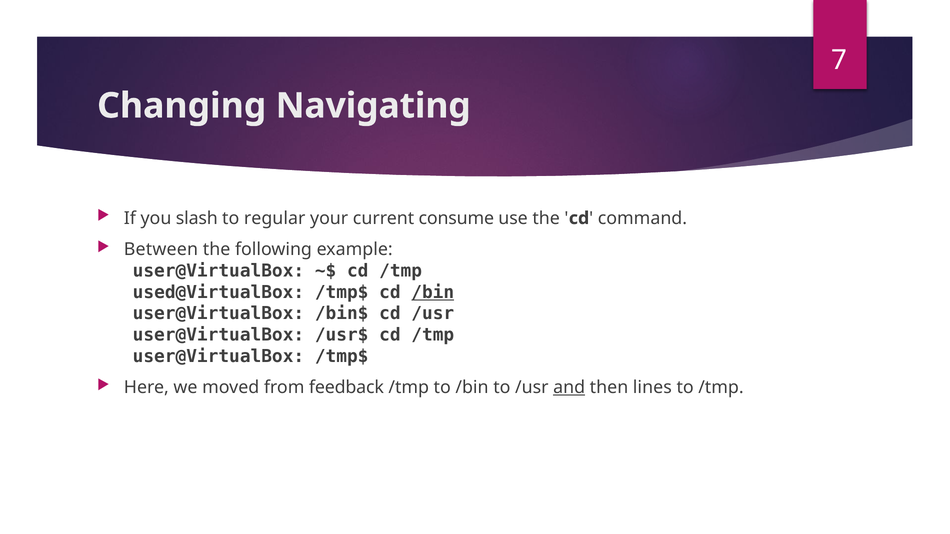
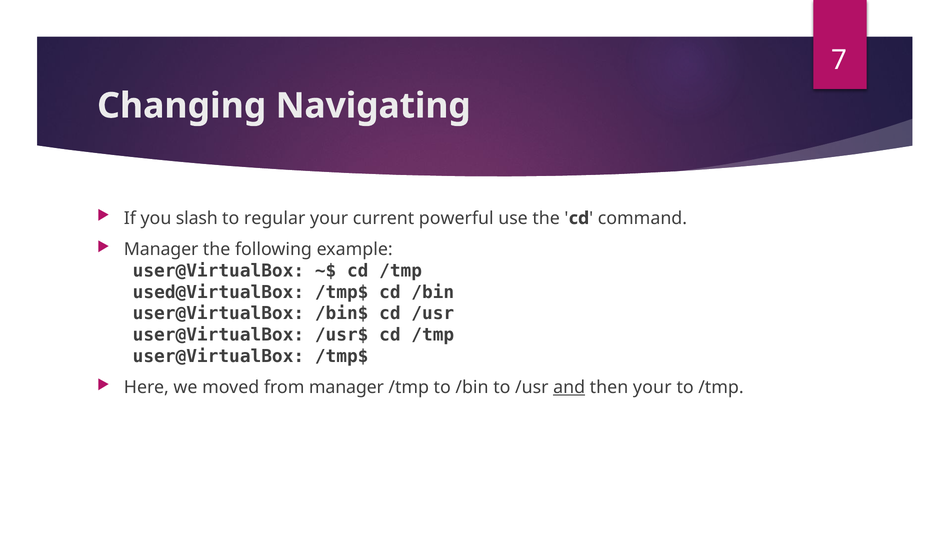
consume: consume -> powerful (456, 218)
Between: Between -> Manager (161, 250)
/bin underline: present -> none (433, 292)
from feedback: feedback -> manager (346, 388)
then lines: lines -> your (652, 388)
